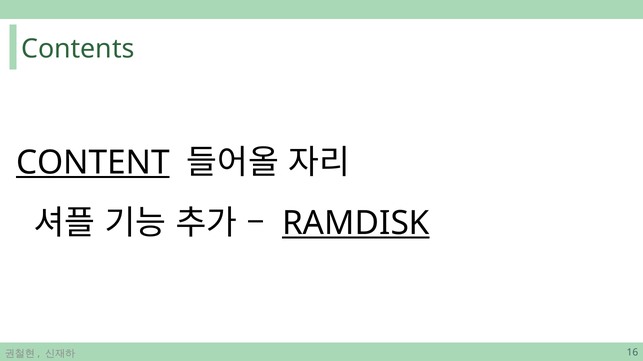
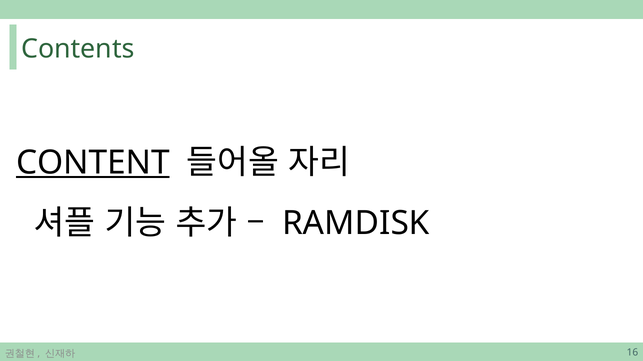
RAMDISK underline: present -> none (356, 223)
